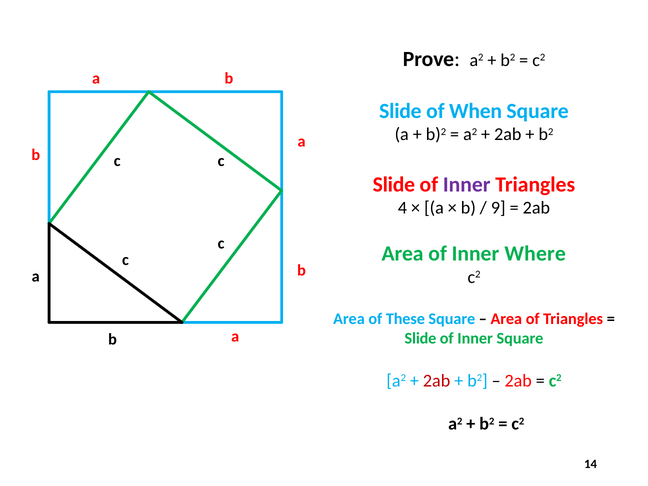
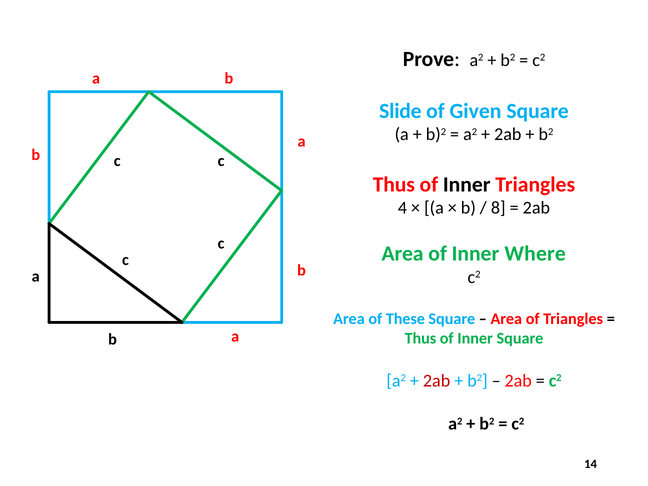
When: When -> Given (475, 111)
Slide: Slide -> Thus (394, 184)
Inner colour: purple -> black (467, 184)
9: 9 -> 8 (498, 208)
Slide: Slide -> Thus (420, 339)
